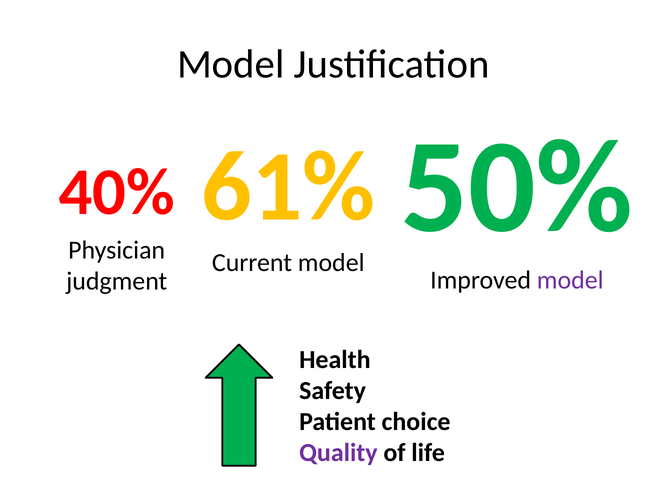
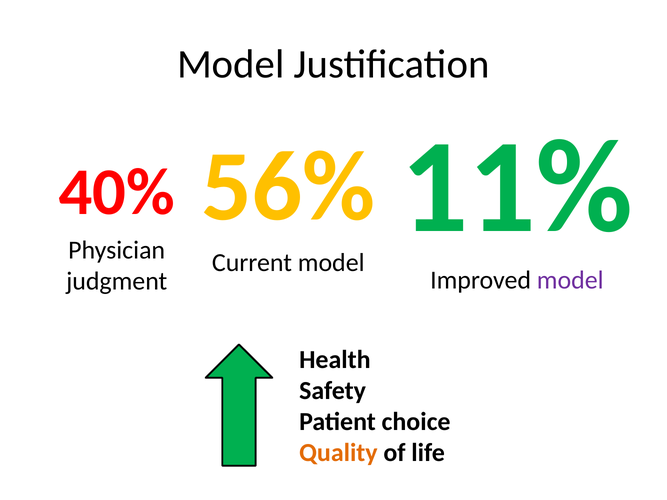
61%: 61% -> 56% (288, 187)
50%: 50% -> 11% (517, 187)
Quality colour: purple -> orange (338, 453)
